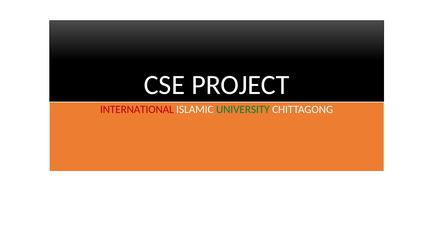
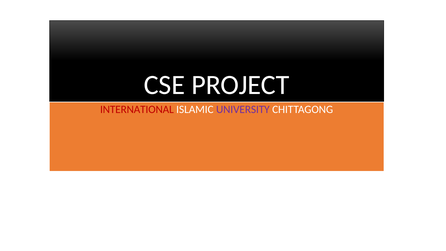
UNIVERSITY colour: green -> purple (243, 110)
